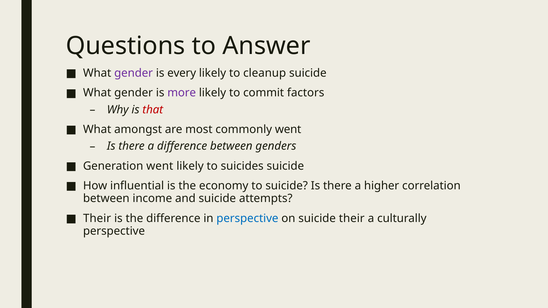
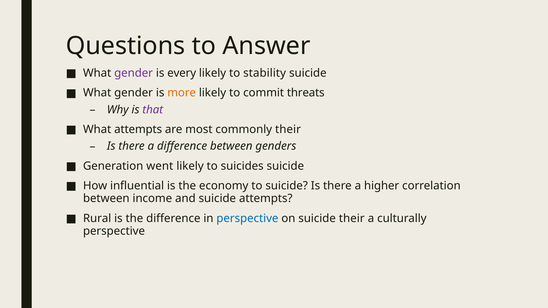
cleanup: cleanup -> stability (265, 73)
more colour: purple -> orange (182, 93)
factors: factors -> threats (306, 93)
that colour: red -> purple (153, 110)
What amongst: amongst -> attempts (138, 129)
commonly went: went -> their (288, 129)
Their: Their -> Rural (97, 218)
